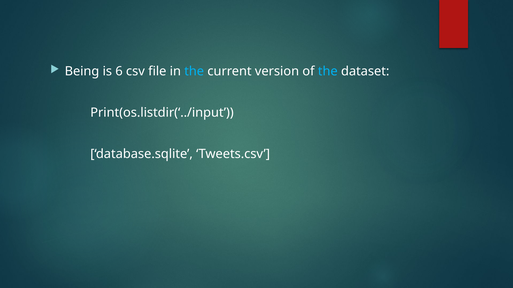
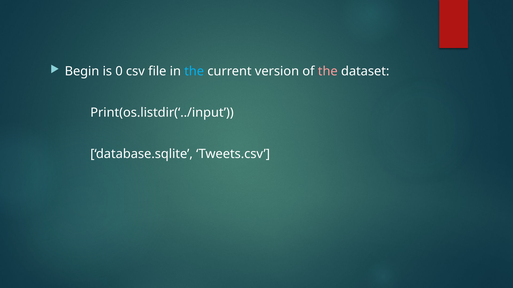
Being: Being -> Begin (82, 71)
6: 6 -> 0 (119, 71)
the colour: light blue -> pink (328, 71)
